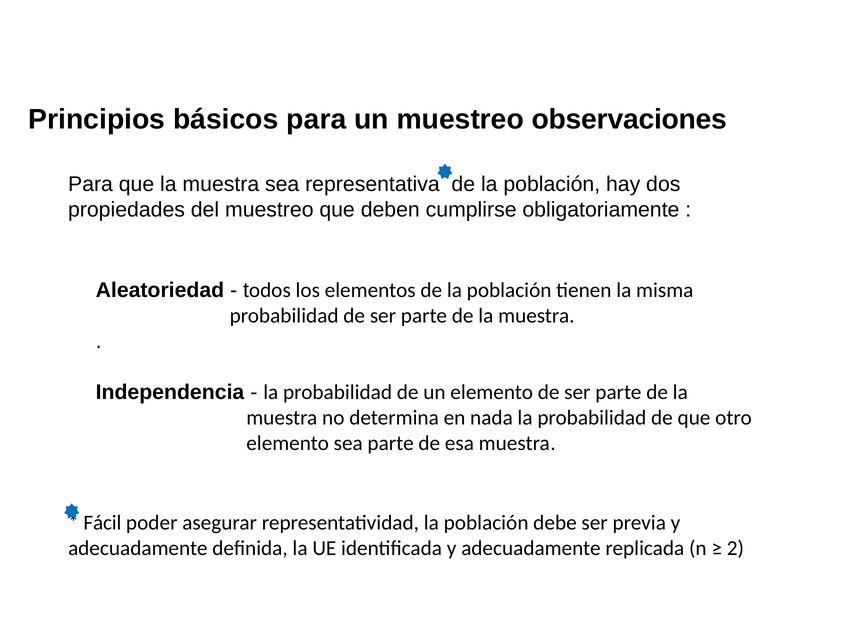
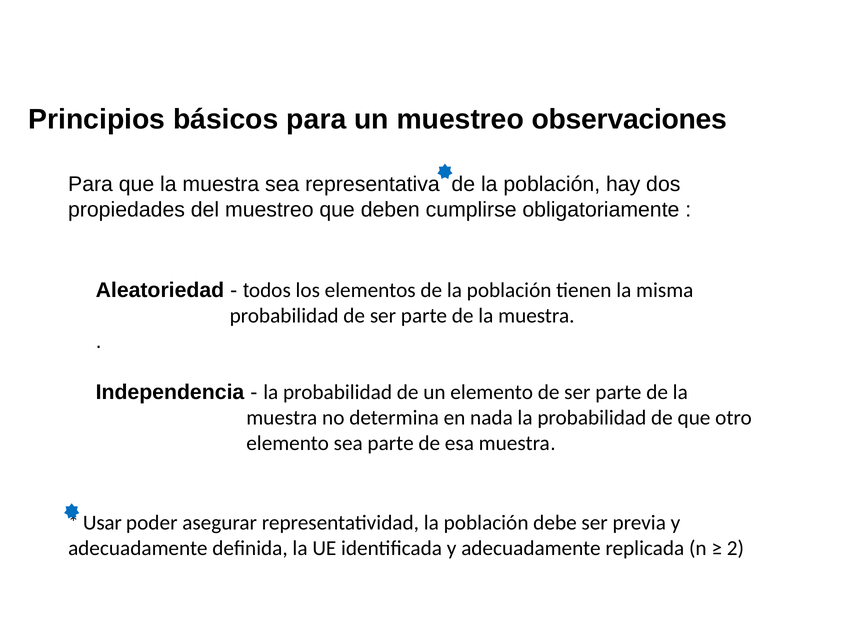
Fácil: Fácil -> Usar (102, 523)
